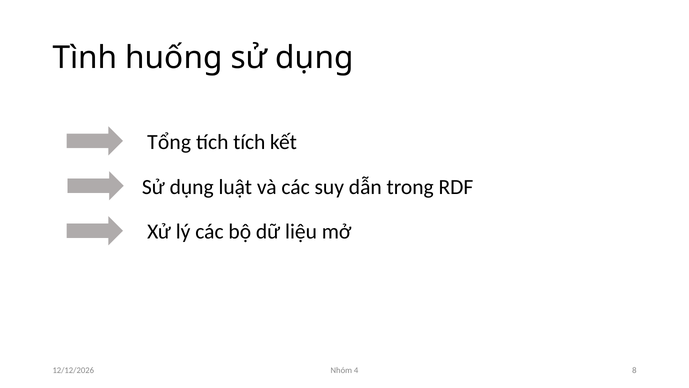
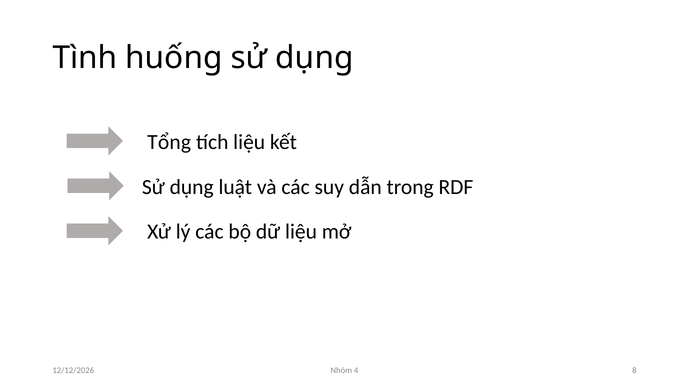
tích tích: tích -> liệu (249, 142)
